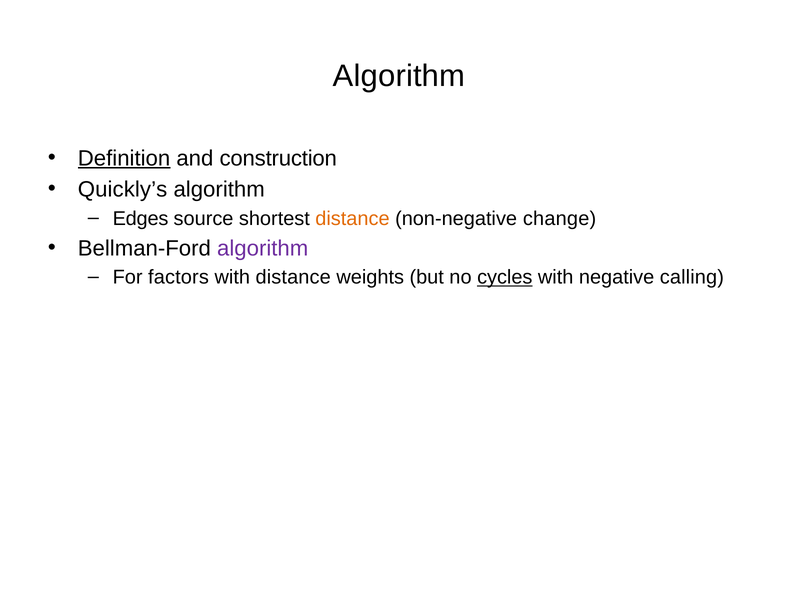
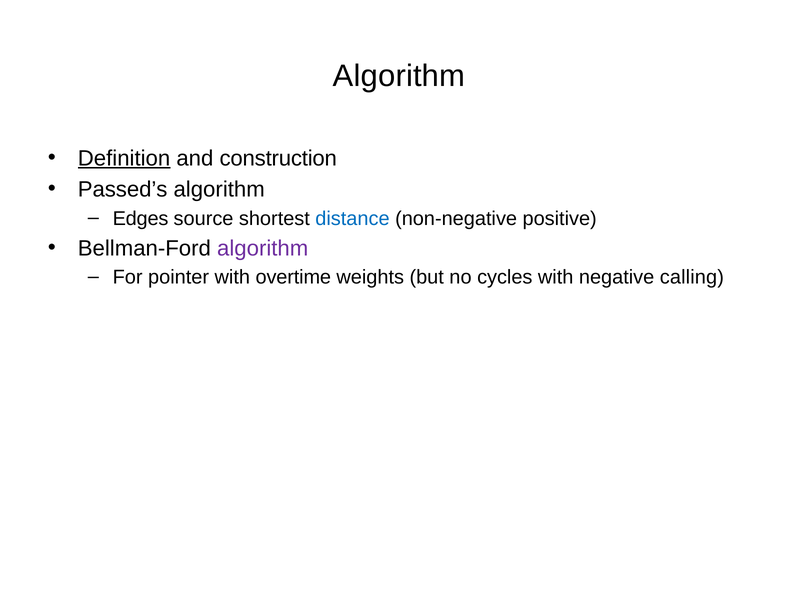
Quickly’s: Quickly’s -> Passed’s (123, 190)
distance colour: orange -> blue (352, 219)
change: change -> positive (560, 219)
factors: factors -> pointer (179, 278)
with distance: distance -> overtime (293, 278)
cycles underline: present -> none (505, 278)
